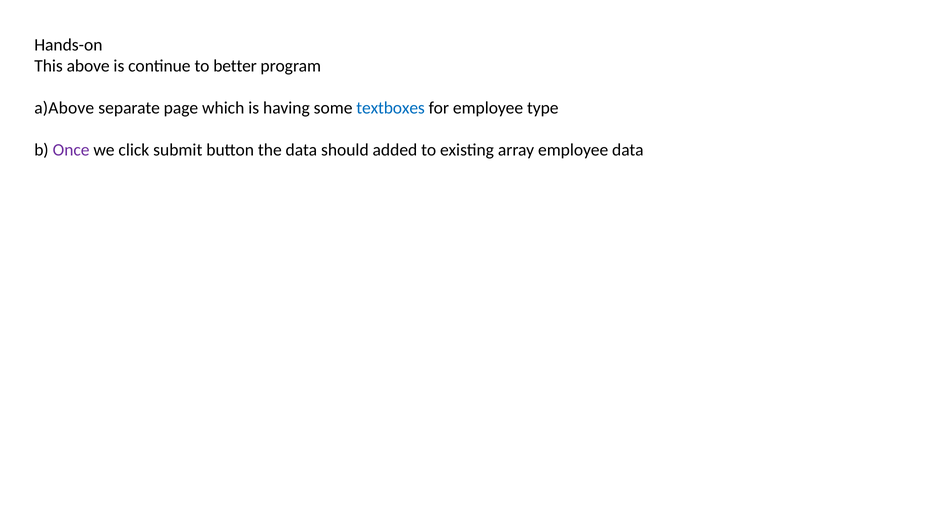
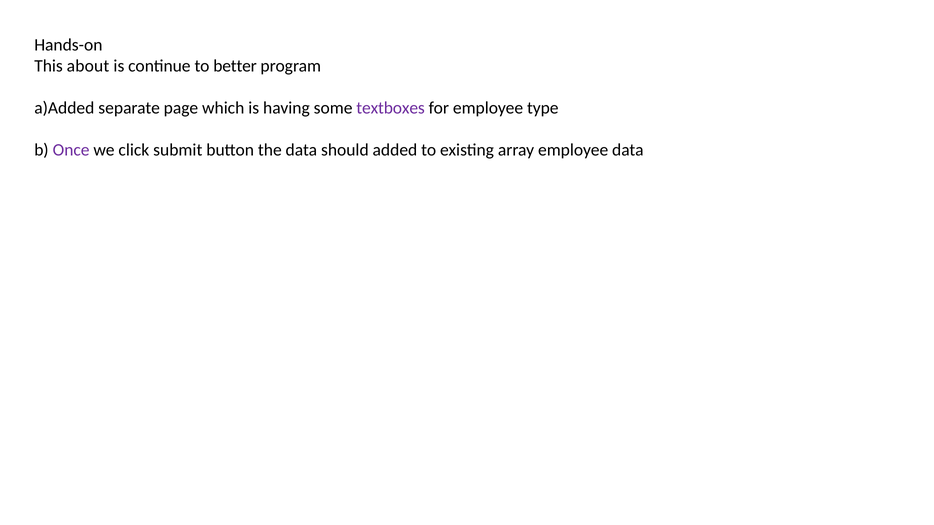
above: above -> about (88, 66)
a)Above: a)Above -> a)Added (64, 108)
textboxes colour: blue -> purple (391, 108)
